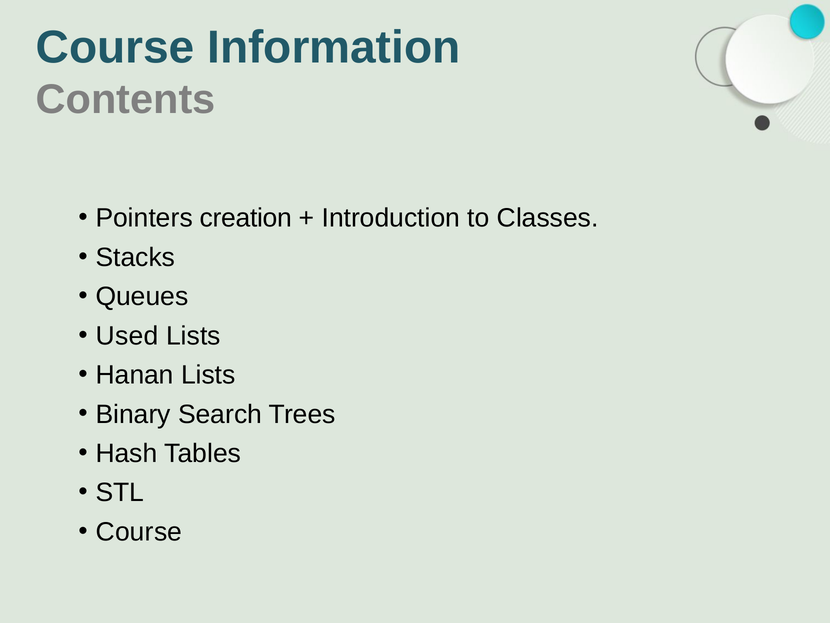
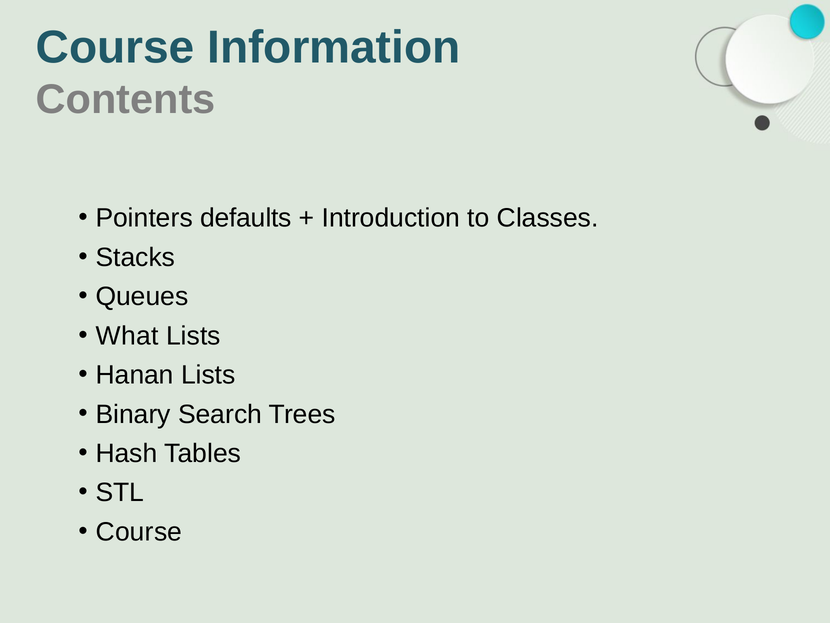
creation: creation -> defaults (246, 218)
Used: Used -> What (127, 336)
